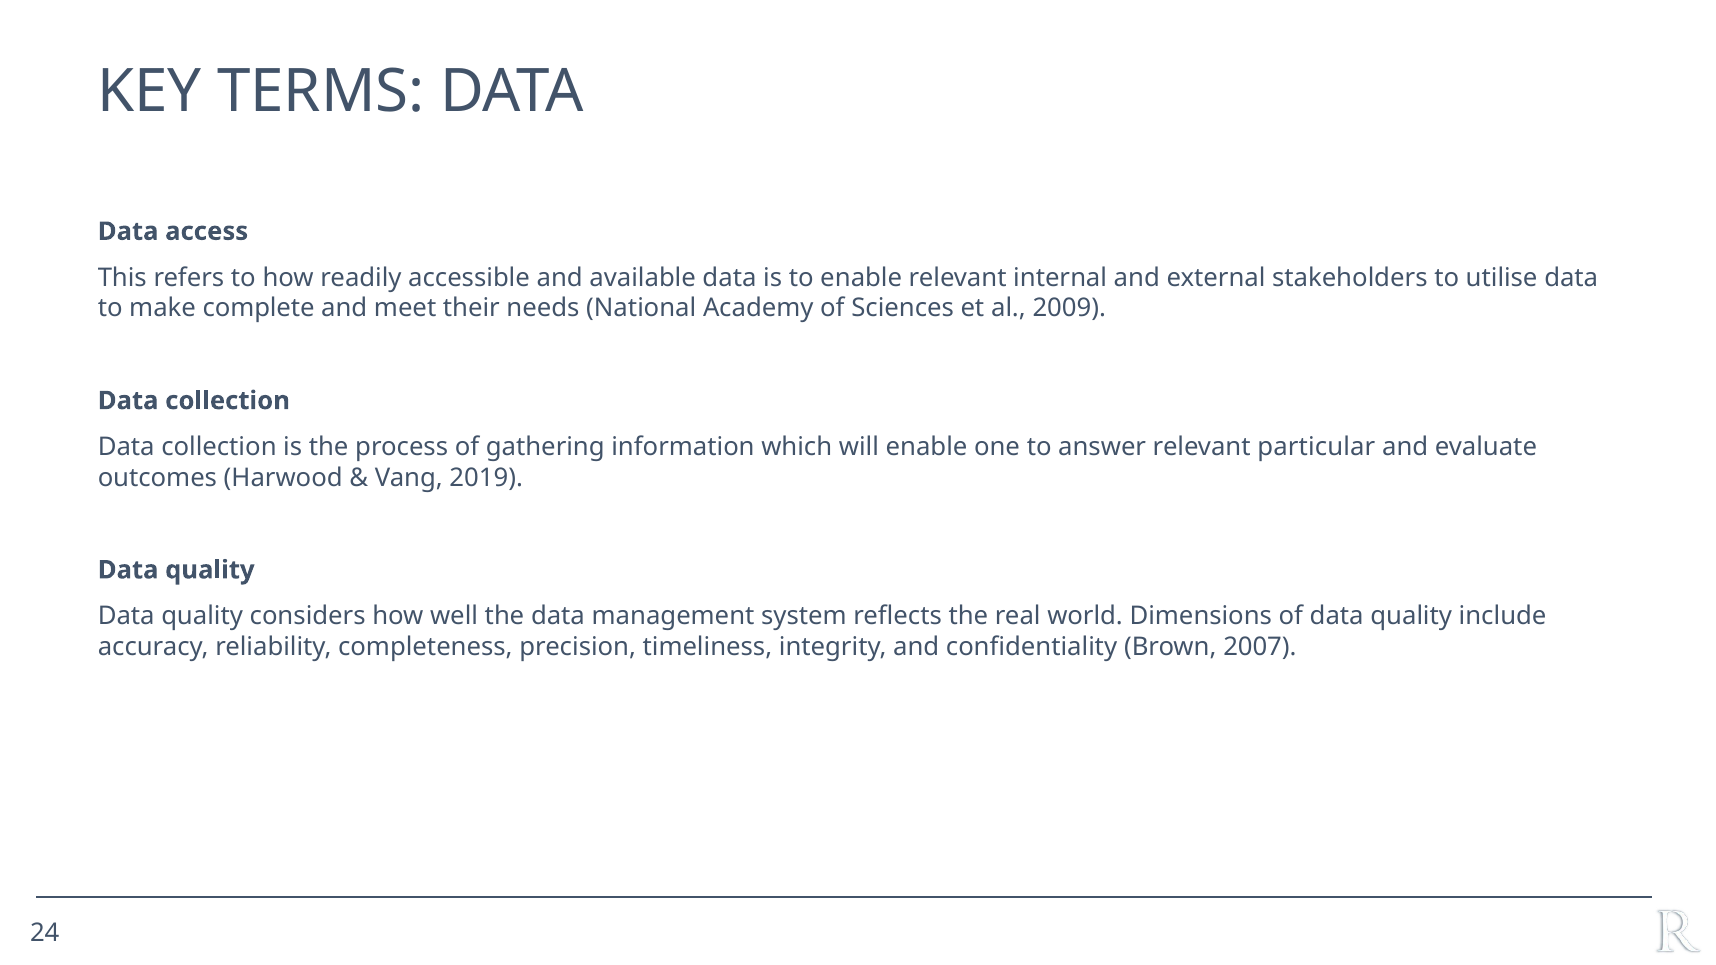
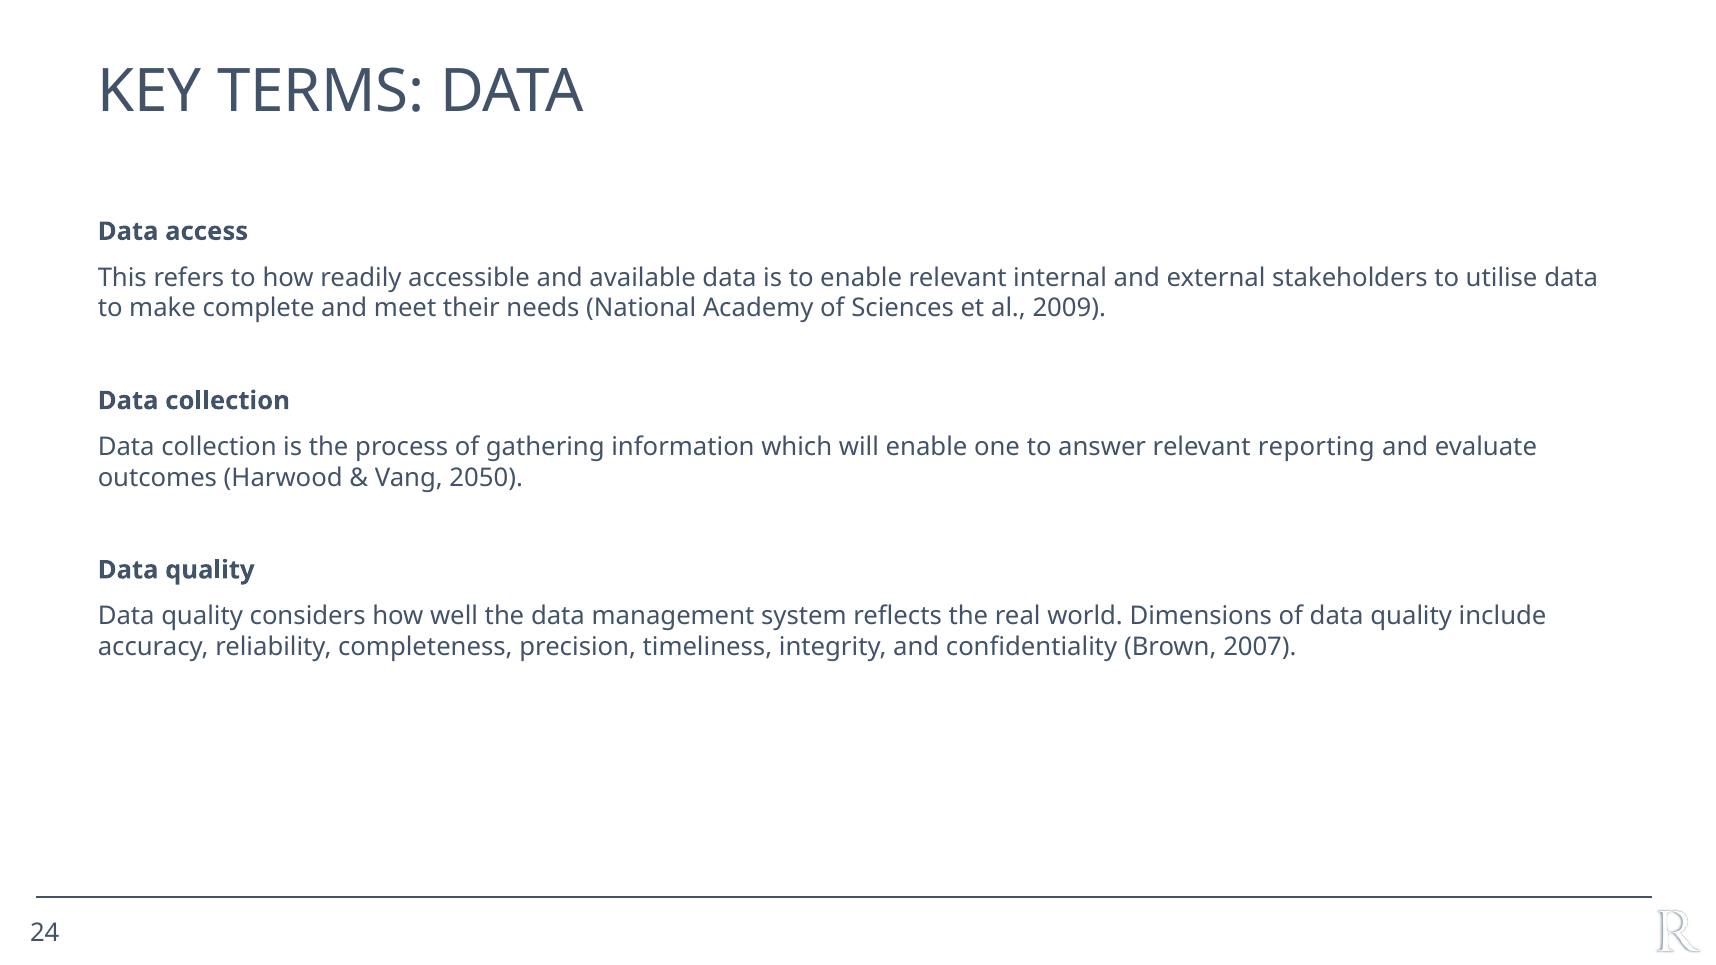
particular: particular -> reporting (1316, 447)
2019: 2019 -> 2050 (486, 478)
